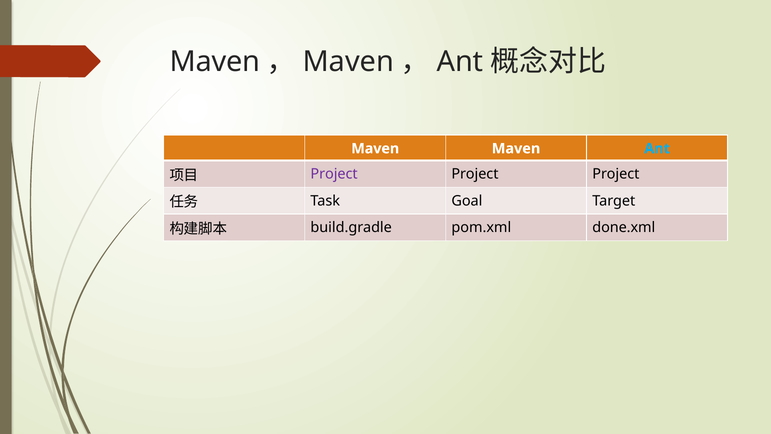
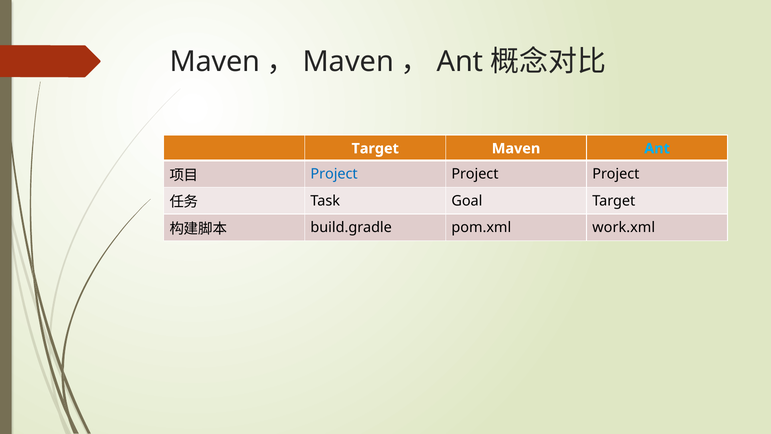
Maven: Maven -> Target (375, 148)
Project colour: purple -> blue (334, 174)
done.xml: done.xml -> work.xml (624, 227)
